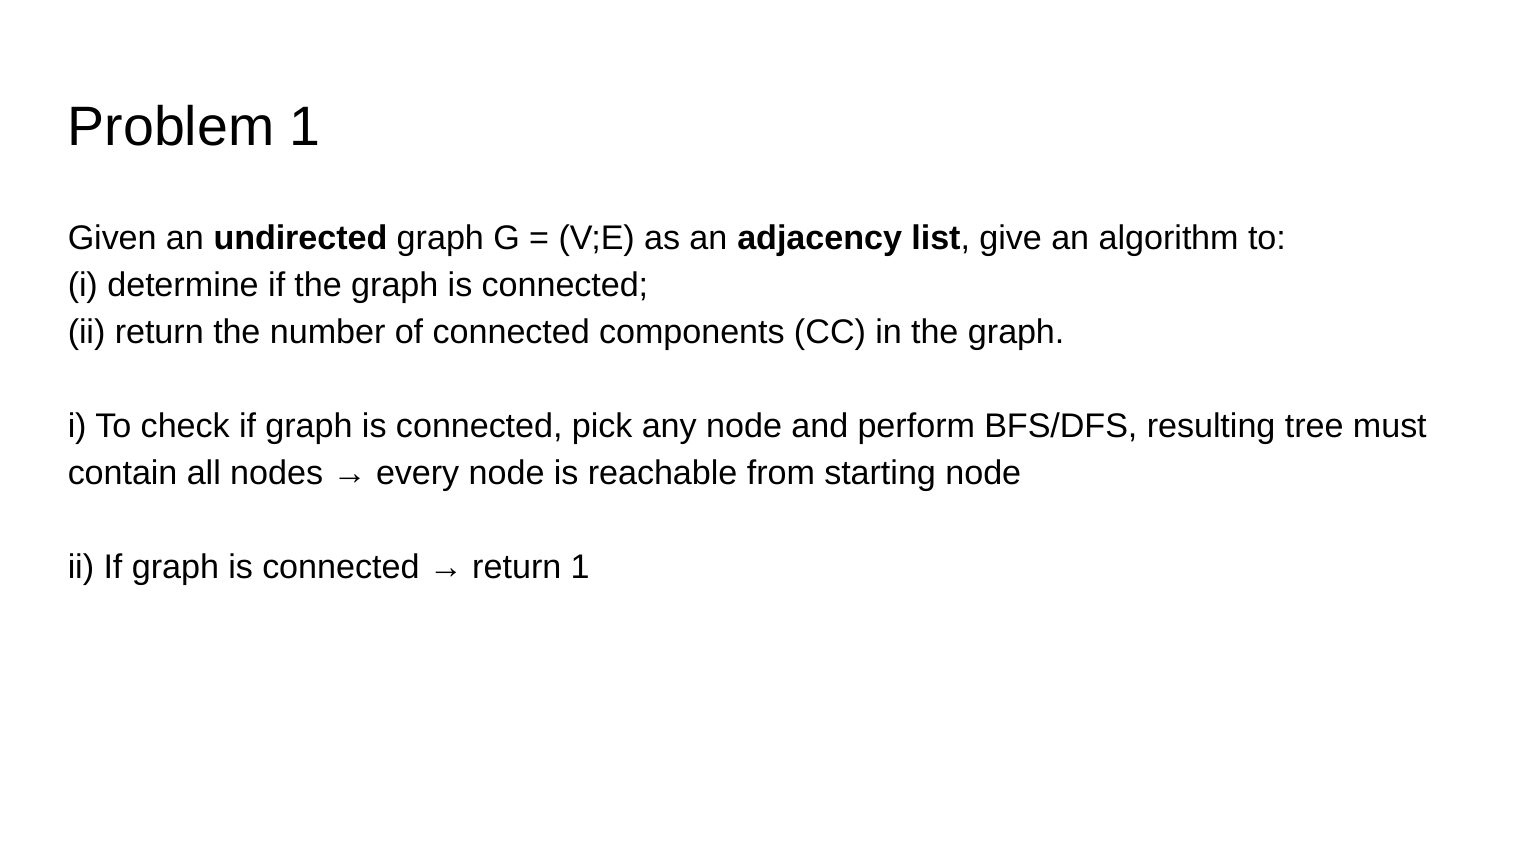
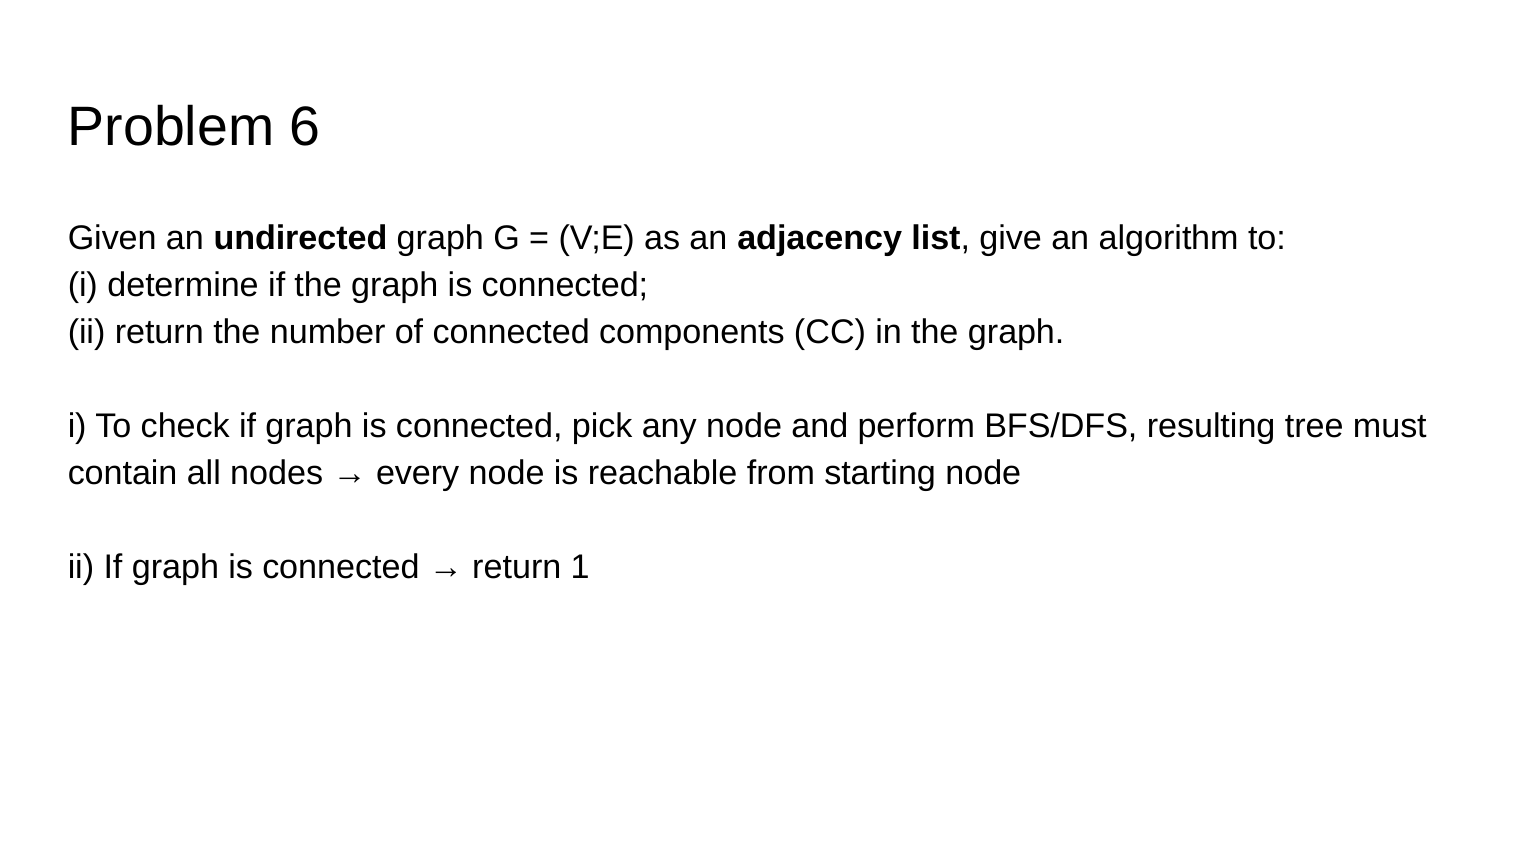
Problem 1: 1 -> 6 (305, 127)
